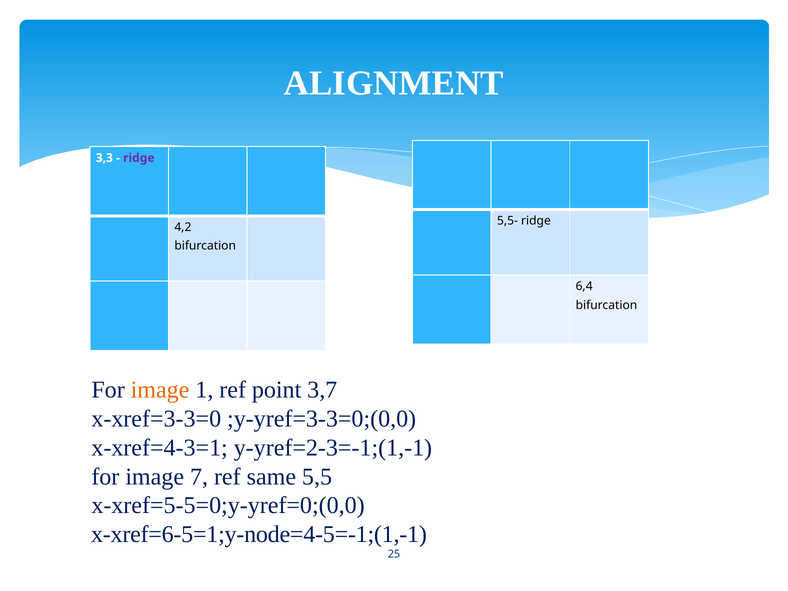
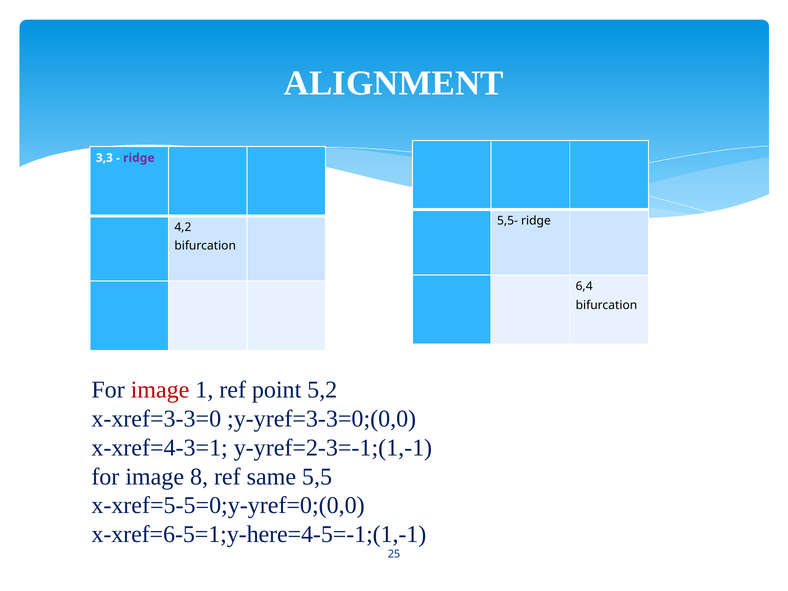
image colour: orange -> red (160, 390)
3,7: 3,7 -> 5,2 (322, 390)
7: 7 -> 8 (199, 477)
x-xref=6-5=1;y-node=4-5=-1;(1,-1: x-xref=6-5=1;y-node=4-5=-1;(1,-1 -> x-xref=6-5=1;y-here=4-5=-1;(1,-1 (259, 534)
